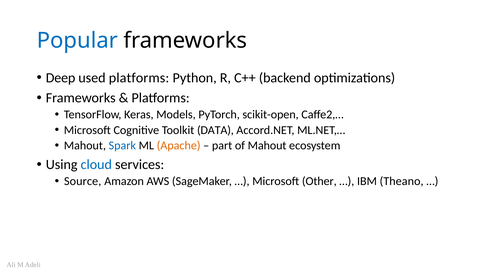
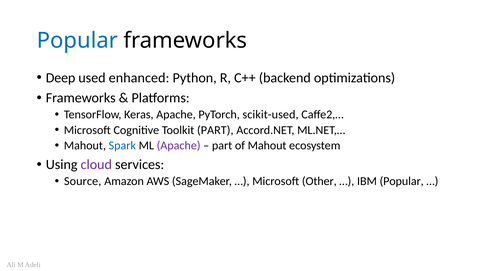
used platforms: platforms -> enhanced (139, 78)
Keras Models: Models -> Apache (176, 115)
scikit-open: scikit-open -> scikit-used (270, 115)
Toolkit DATA: DATA -> PART (215, 130)
Apache colour: orange -> purple (179, 146)
cloud colour: blue -> purple (96, 165)
IBM Theano: Theano -> Popular (402, 181)
